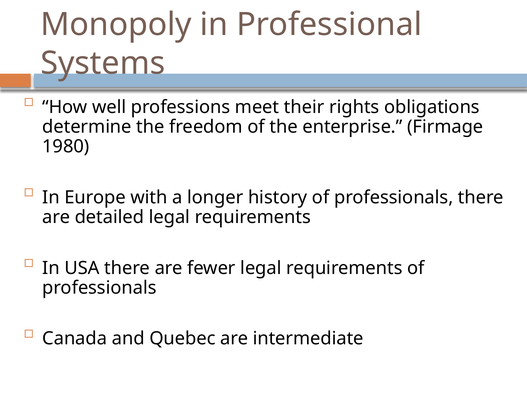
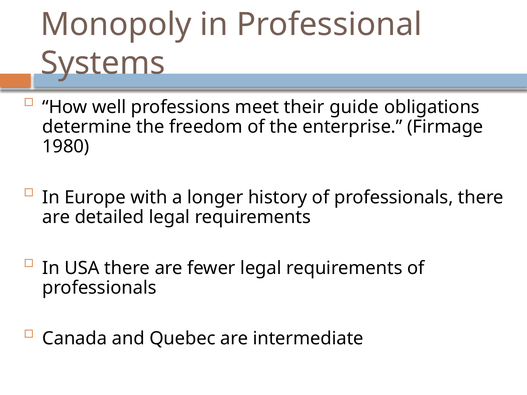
rights: rights -> guide (354, 107)
